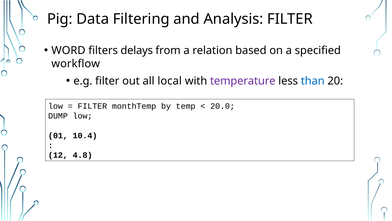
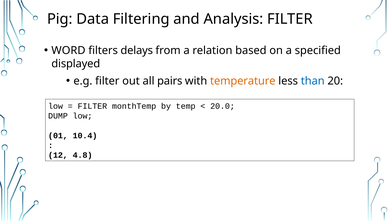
workflow: workflow -> displayed (76, 64)
local: local -> pairs (170, 81)
temperature colour: purple -> orange (243, 81)
